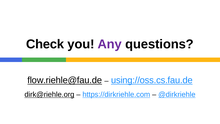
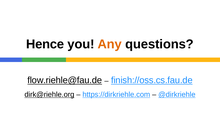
Check: Check -> Hence (45, 44)
Any colour: purple -> orange (110, 44)
using://oss.cs.fau.de: using://oss.cs.fau.de -> finish://oss.cs.fau.de (152, 80)
